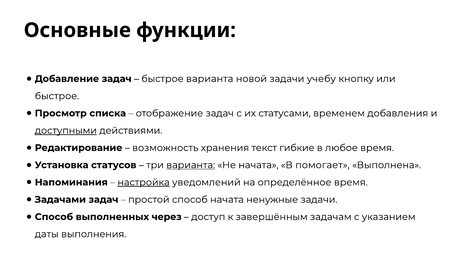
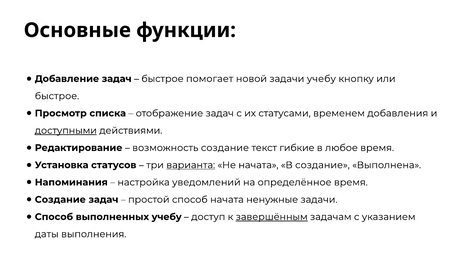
быстрое варианта: варианта -> помогает (210, 79)
возможность хранения: хранения -> создание (225, 148)
В помогает: помогает -> создание (322, 165)
настройка underline: present -> none (144, 182)
Задачами: Задачами -> Создание (60, 199)
выполненных через: через -> учебу (167, 217)
завершённым underline: none -> present (272, 217)
